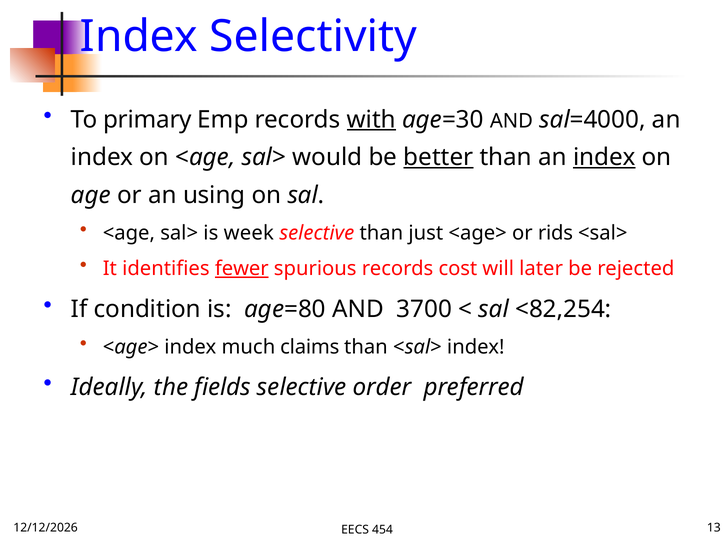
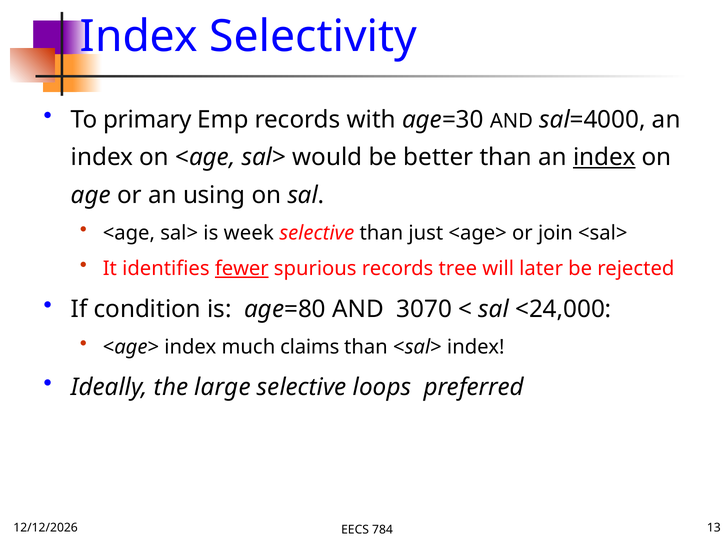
with underline: present -> none (371, 120)
better underline: present -> none (438, 157)
rids: rids -> join (555, 233)
cost: cost -> tree (458, 269)
3700: 3700 -> 3070 (424, 309)
<82,254: <82,254 -> <24,000 (563, 309)
fields: fields -> large (223, 387)
order: order -> loops (382, 387)
454: 454 -> 784 (382, 530)
